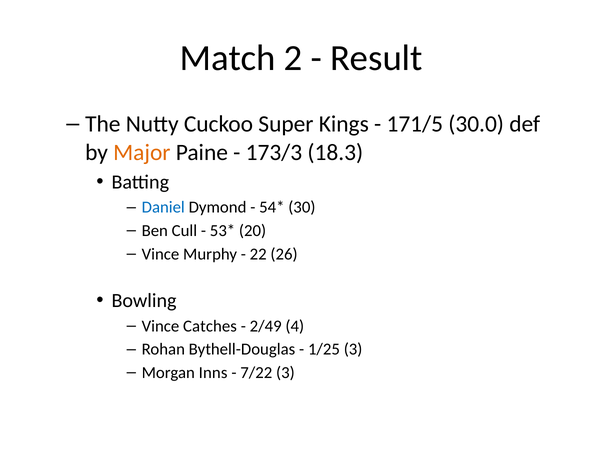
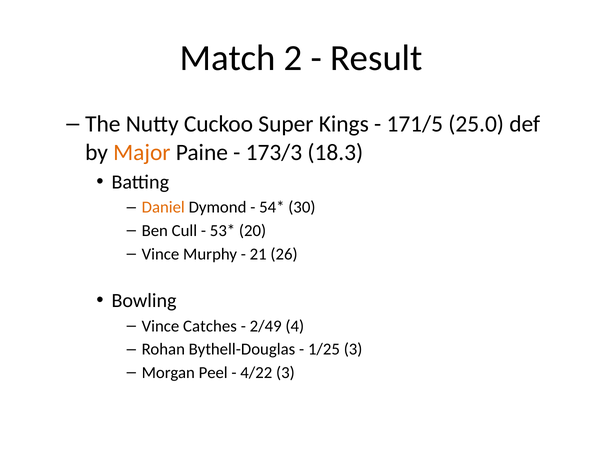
30.0: 30.0 -> 25.0 (476, 124)
Daniel colour: blue -> orange (163, 208)
22: 22 -> 21 (258, 254)
Inns: Inns -> Peel (213, 373)
7/22: 7/22 -> 4/22 (256, 373)
